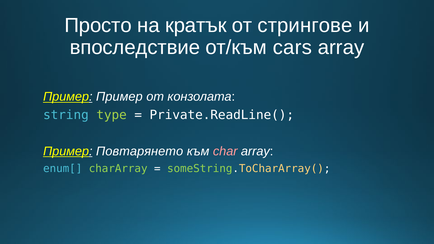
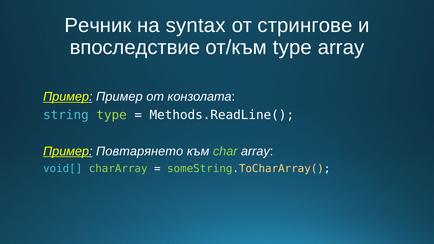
Просто: Просто -> Речник (98, 25)
кратък: кратък -> syntax (196, 25)
от/към cars: cars -> type (292, 47)
Private.ReadLine(: Private.ReadLine( -> Methods.ReadLine( (222, 115)
char colour: pink -> light green (225, 151)
enum[: enum[ -> void[ (63, 169)
